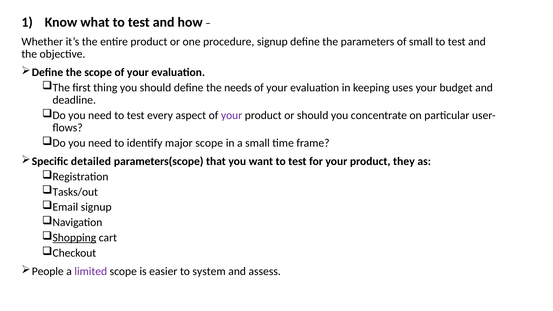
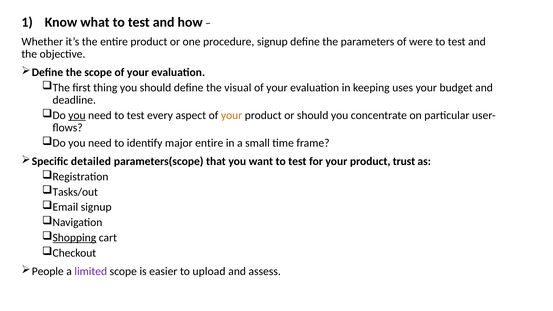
of small: small -> were (421, 42)
needs: needs -> visual (238, 88)
you underline: none -> present (77, 115)
your colour: purple -> orange (232, 115)
major scope: scope -> entire (209, 143)
they: they -> trust (404, 161)
system: system -> upload (209, 271)
